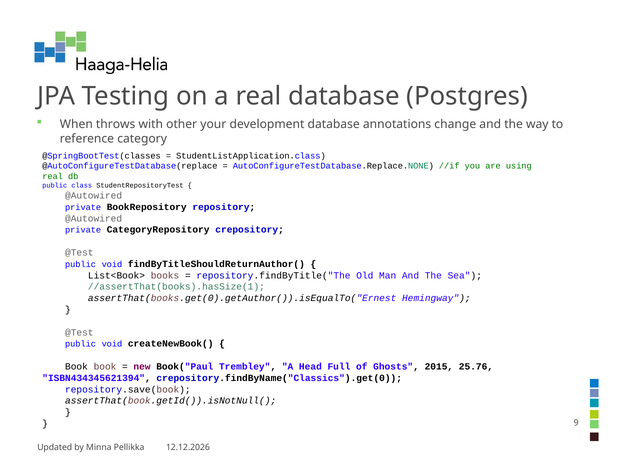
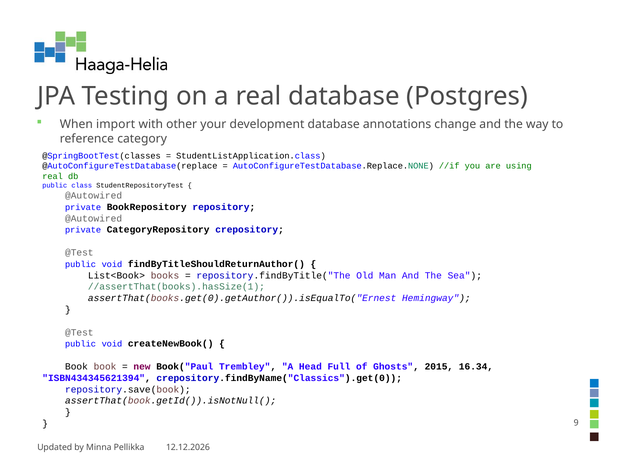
throws: throws -> import (116, 124)
25.76: 25.76 -> 16.34 (476, 366)
